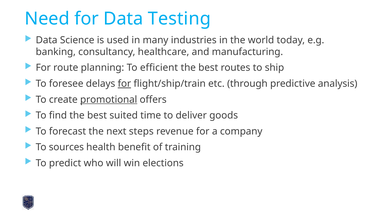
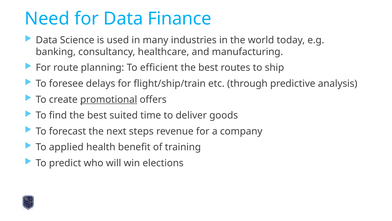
Testing: Testing -> Finance (180, 19)
for underline: present -> none (124, 83)
sources: sources -> applied (66, 147)
